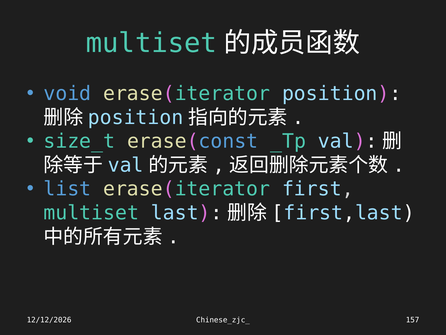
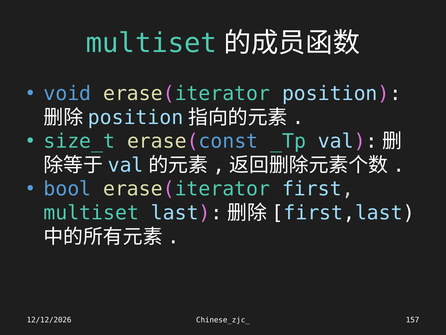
list: list -> bool (67, 189)
